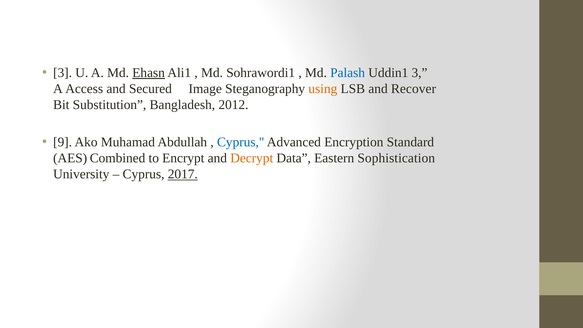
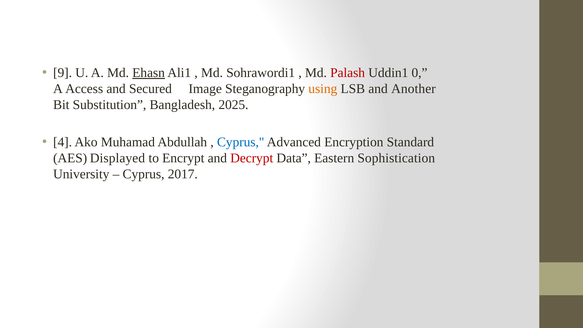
3: 3 -> 9 (63, 73)
Palash colour: blue -> red (348, 73)
Uddin1 3: 3 -> 0 (420, 73)
Recover: Recover -> Another (413, 89)
2012: 2012 -> 2025 (233, 105)
9: 9 -> 4 (63, 142)
Combined: Combined -> Displayed (117, 158)
Decrypt colour: orange -> red (252, 158)
2017 underline: present -> none (183, 174)
